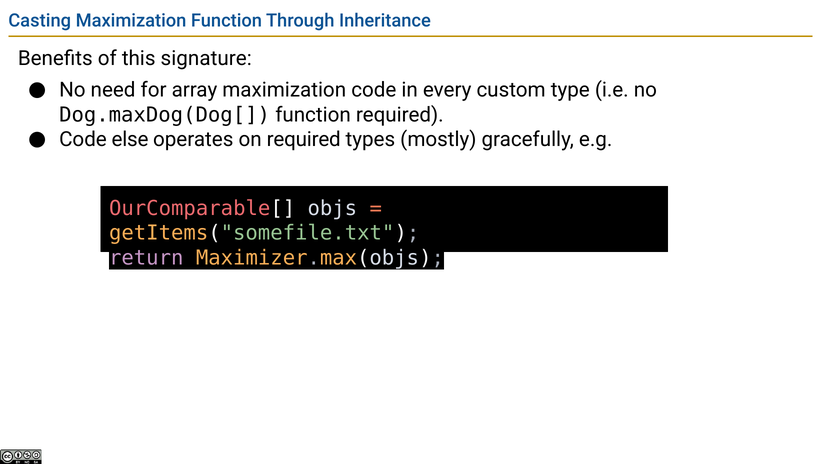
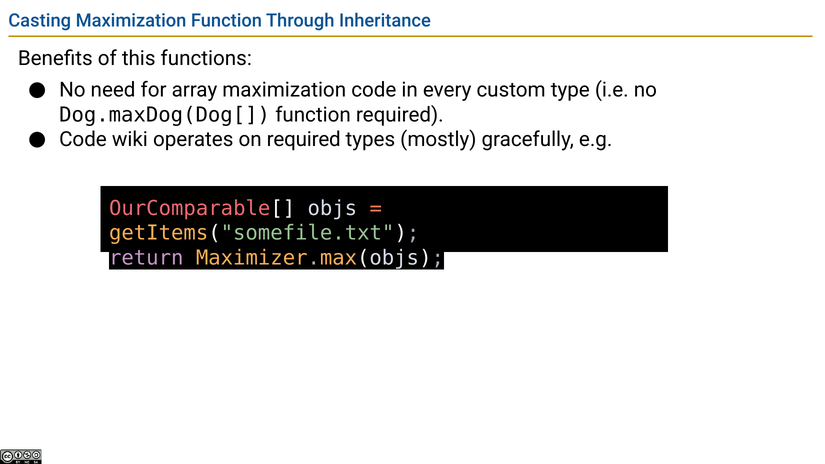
signature: signature -> functions (206, 58)
else: else -> wiki (130, 139)
